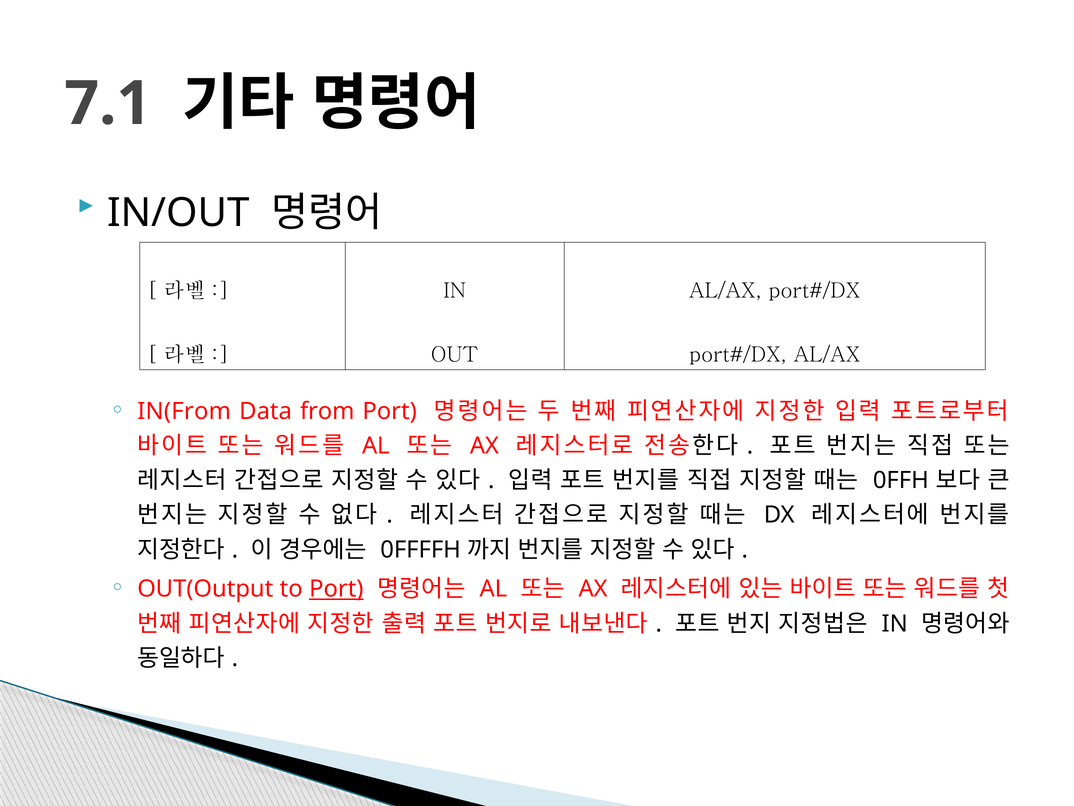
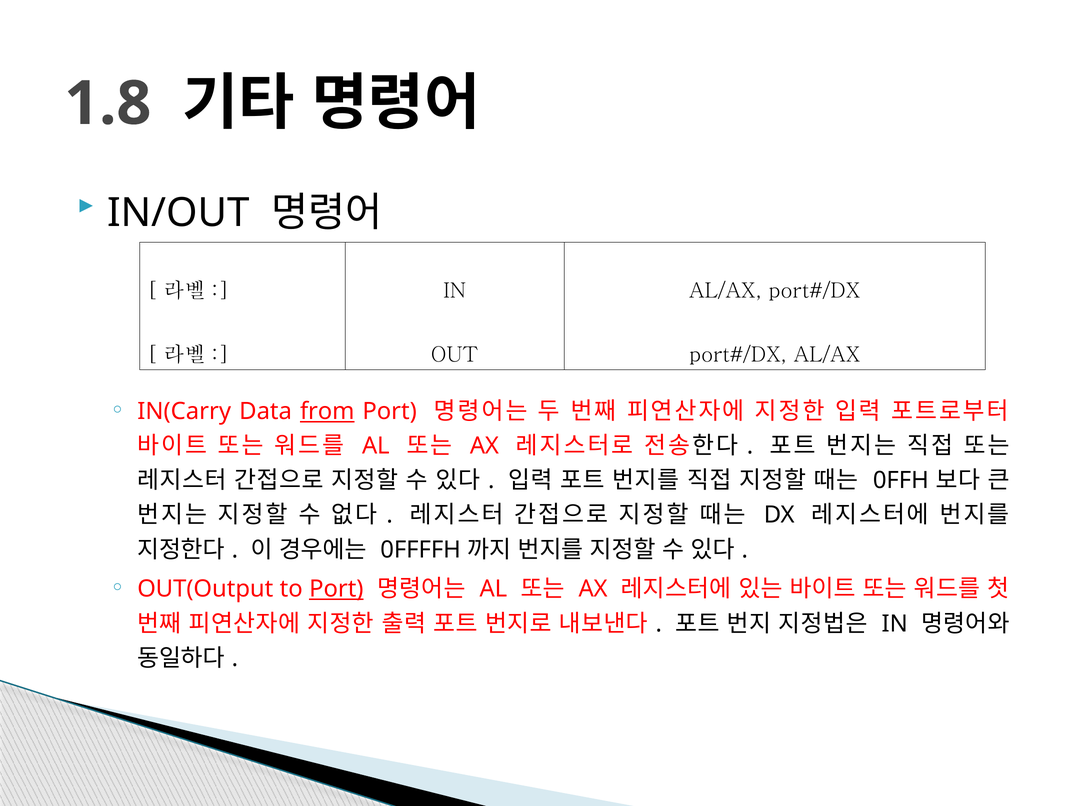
7.1: 7.1 -> 1.8 (108, 104)
IN(From: IN(From -> IN(Carry (184, 411)
from underline: none -> present (327, 411)
